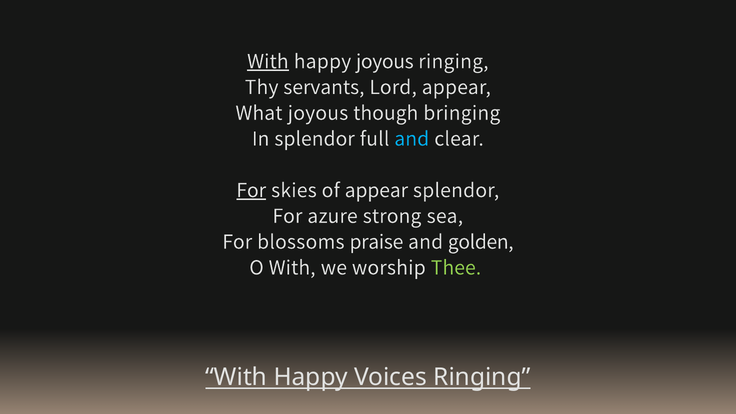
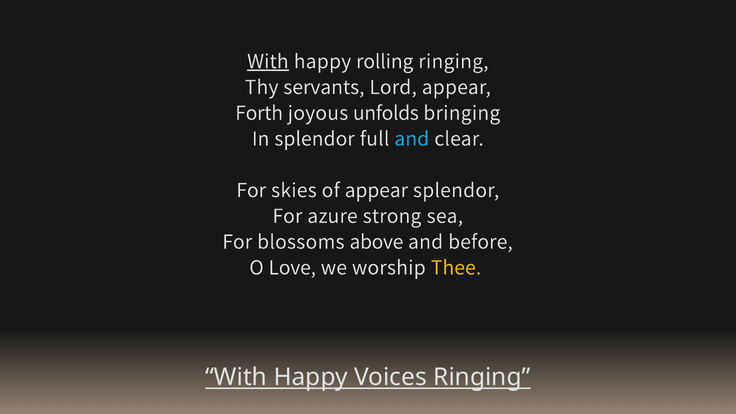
happy joyous: joyous -> rolling (385, 61)
What: What -> Forth (259, 113)
though: though -> unfolds (386, 113)
For underline: present -> none (251, 190)
praise: praise -> above (376, 242)
golden: golden -> before (480, 242)
O With: With -> Love (292, 267)
Thee colour: light green -> yellow (456, 267)
